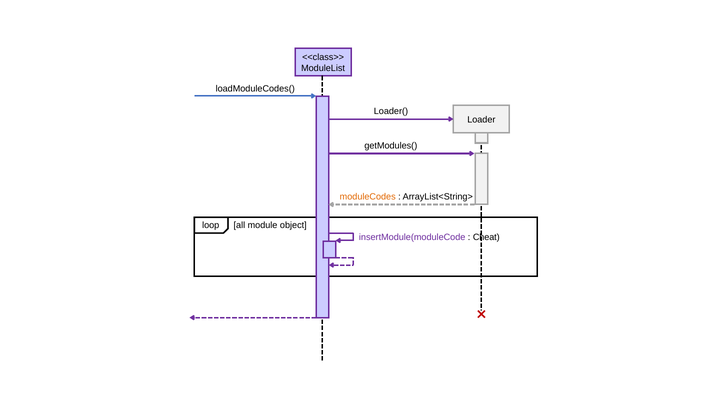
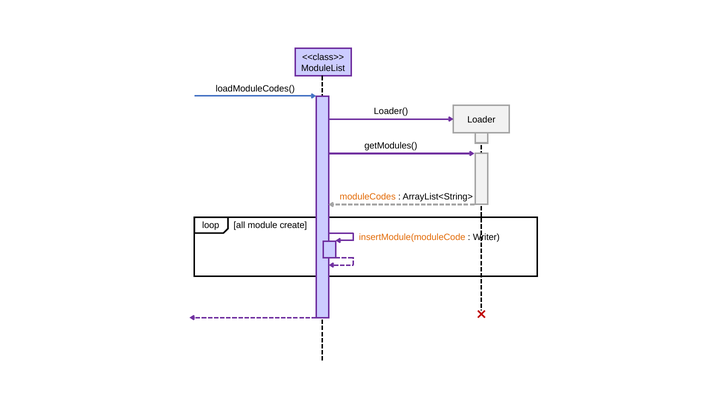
object: object -> create (293, 225)
insertModule(moduleCode colour: purple -> orange (412, 237)
Cheat: Cheat -> Writer (486, 237)
